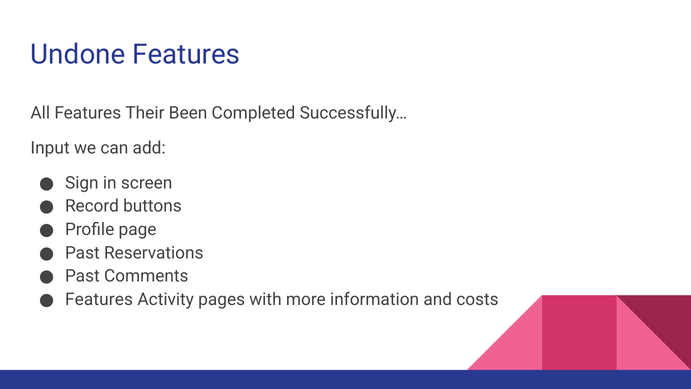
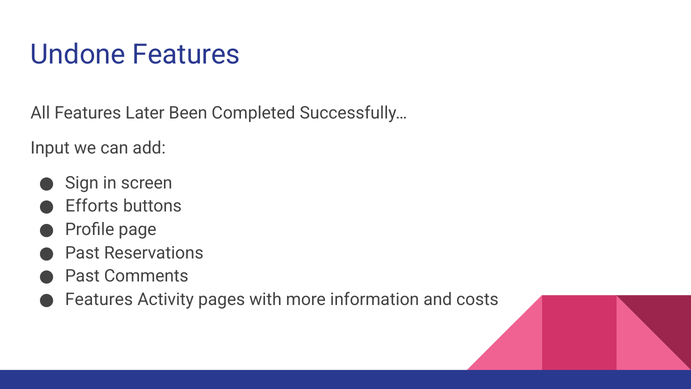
Their: Their -> Later (145, 113)
Record: Record -> Efforts (92, 206)
